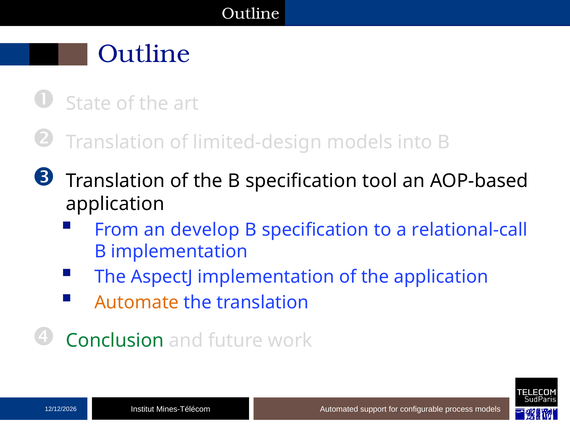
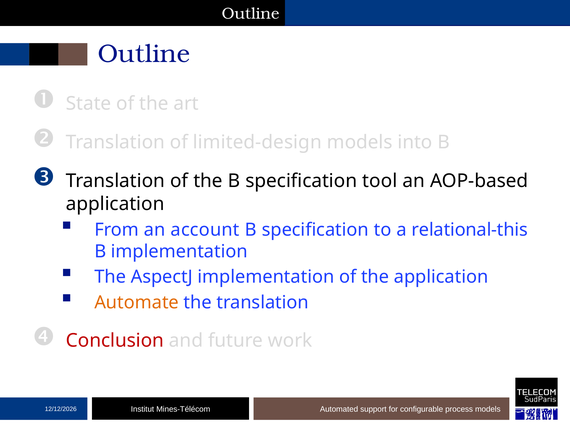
develop: develop -> account (205, 230)
relational-call: relational-call -> relational-this (470, 230)
Conclusion colour: green -> red (115, 341)
